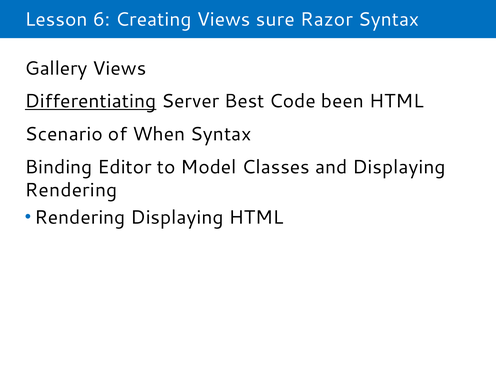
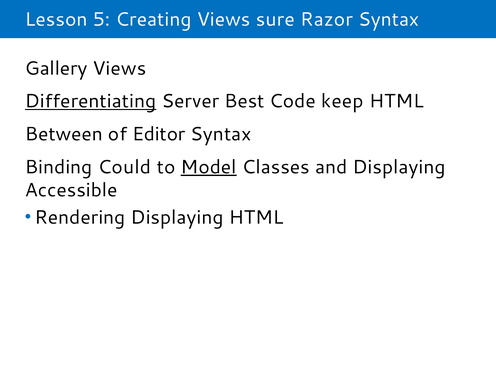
6: 6 -> 5 (102, 20)
been: been -> keep (342, 101)
Scenario: Scenario -> Between (64, 134)
When: When -> Editor (159, 134)
Editor: Editor -> Could (124, 167)
Model underline: none -> present (209, 167)
Rendering: Rendering -> Accessible (71, 190)
